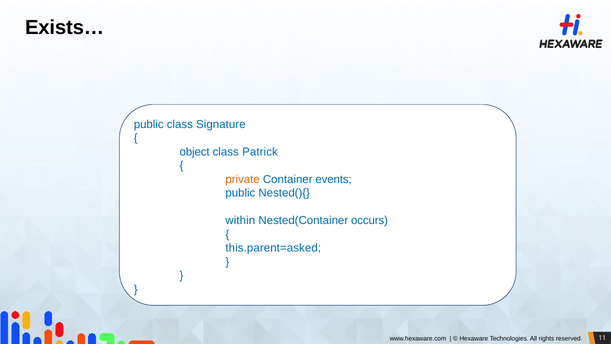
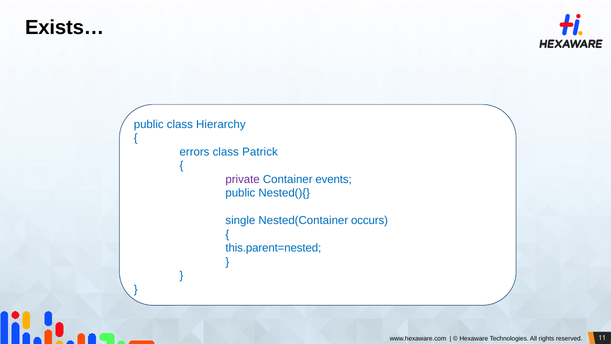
Signature: Signature -> Hierarchy (221, 124)
object: object -> errors (195, 152)
private colour: orange -> purple (243, 179)
within: within -> single (240, 220)
this.parent=asked: this.parent=asked -> this.parent=nested (273, 248)
